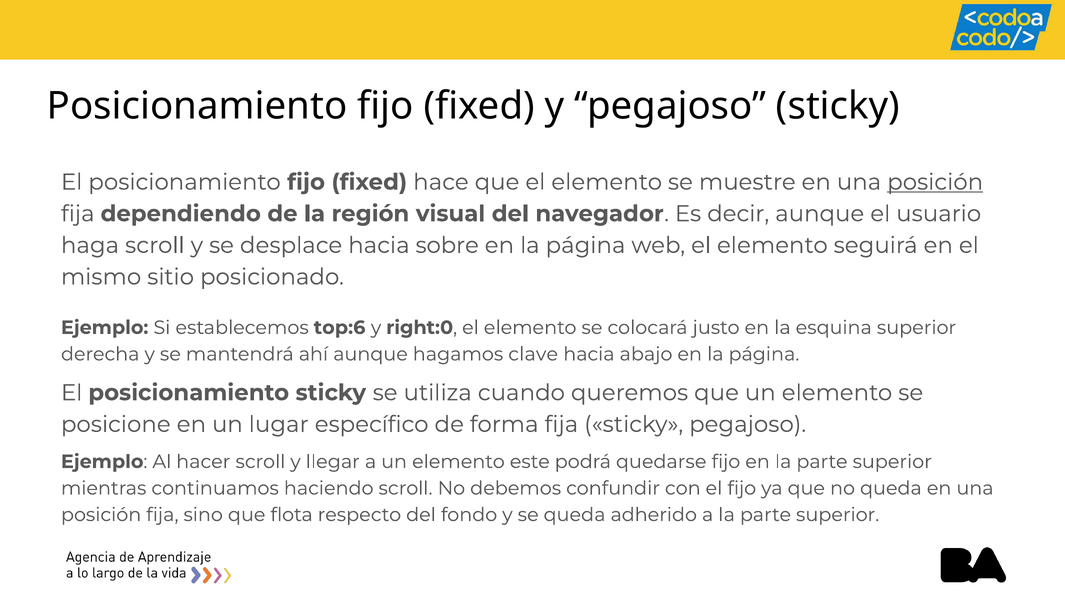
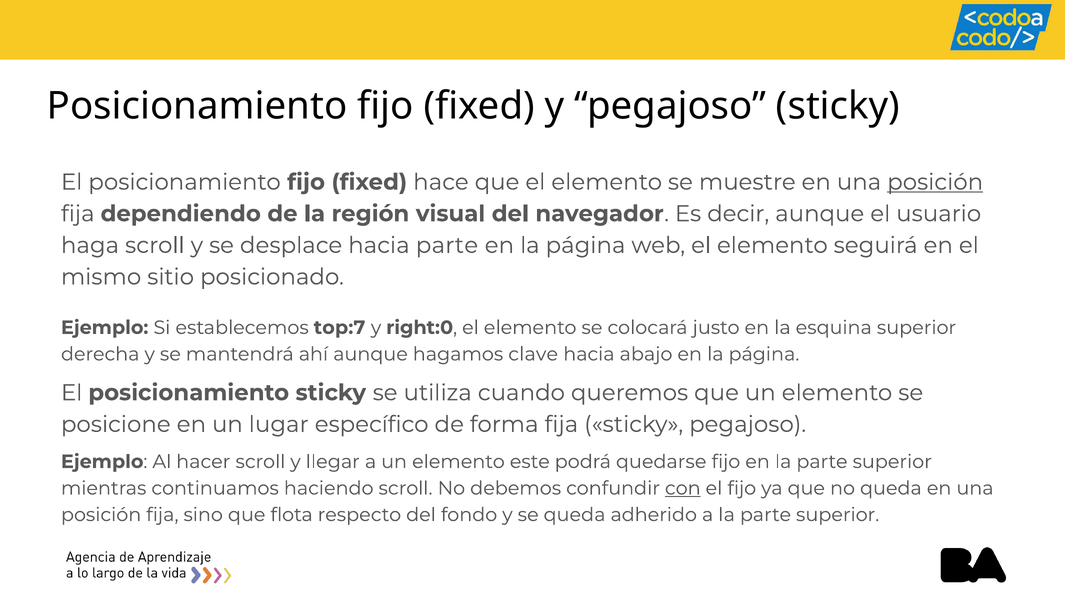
hacia sobre: sobre -> parte (447, 245)
top:6: top:6 -> top:7 (340, 328)
con underline: none -> present (683, 488)
